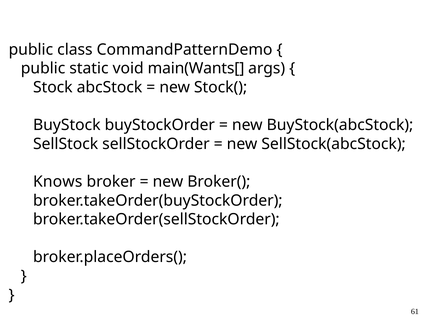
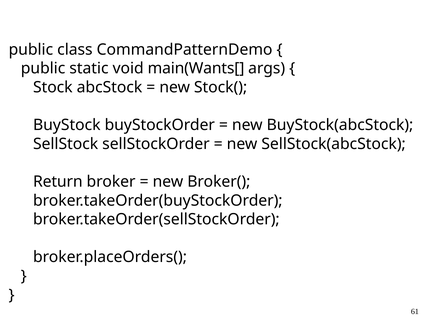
Knows: Knows -> Return (58, 181)
